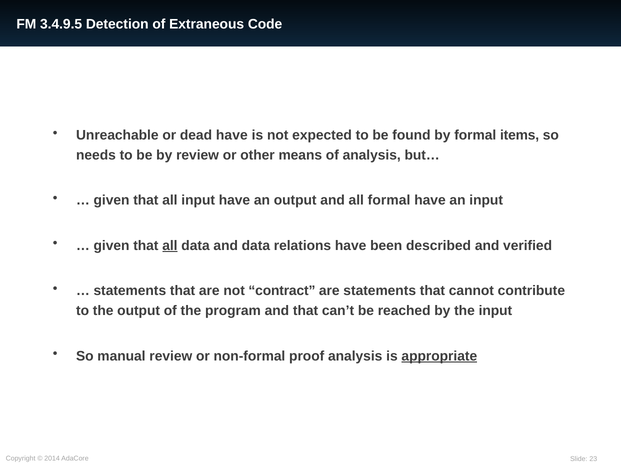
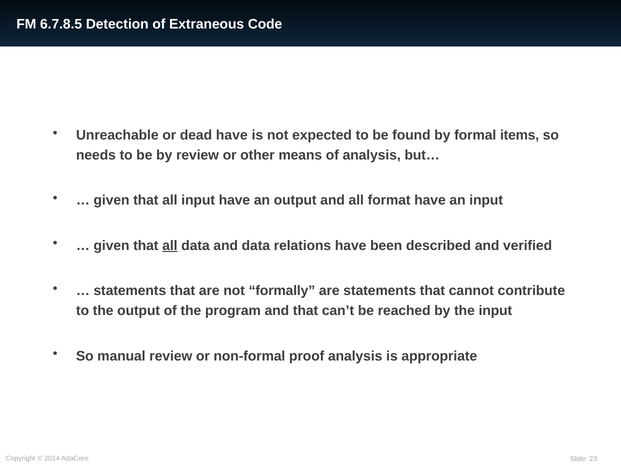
3.4.9.5: 3.4.9.5 -> 6.7.8.5 (61, 24)
all formal: formal -> format (389, 200)
contract: contract -> formally (282, 291)
appropriate underline: present -> none (439, 356)
